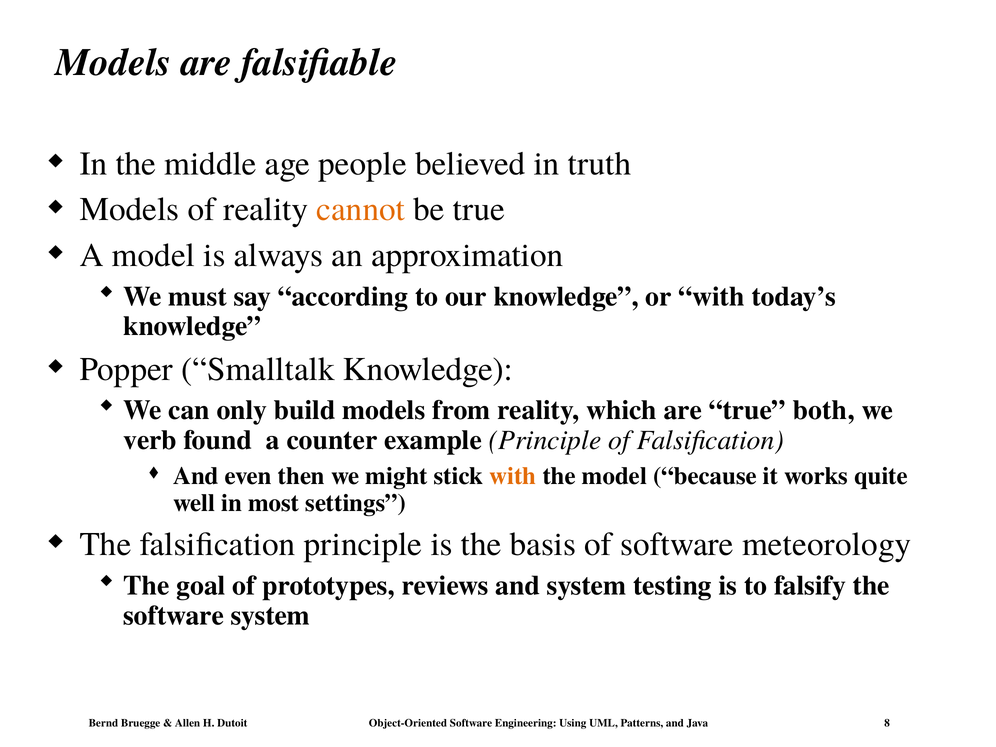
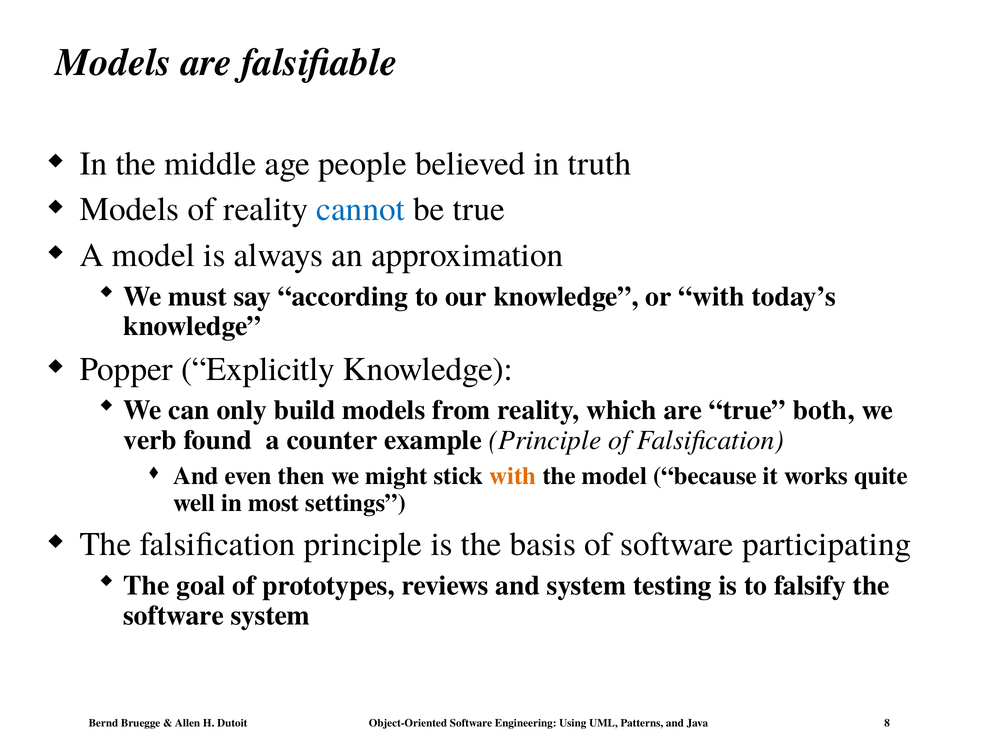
cannot colour: orange -> blue (361, 209)
Smalltalk: Smalltalk -> Explicitly (258, 369)
meteorology: meteorology -> participating (827, 544)
